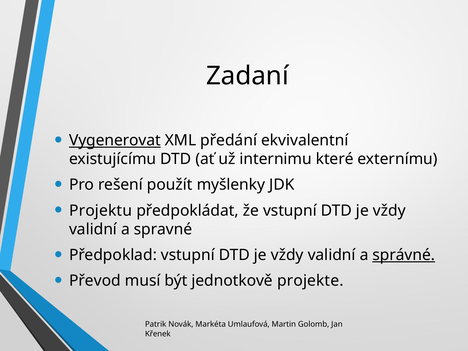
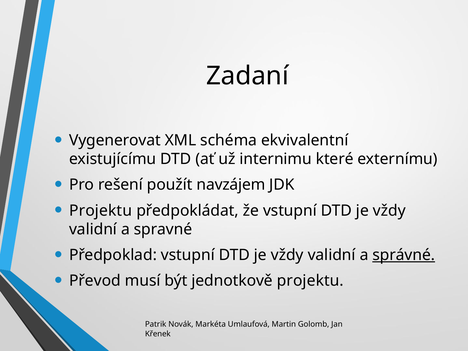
Vygenerovat underline: present -> none (115, 140)
předání: předání -> schéma (229, 140)
myšlenky: myšlenky -> navzájem (231, 185)
jednotkově projekte: projekte -> projektu (310, 281)
